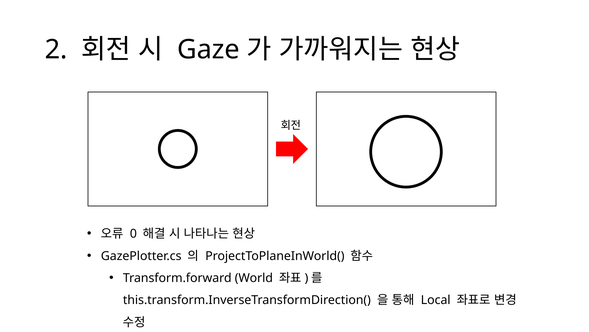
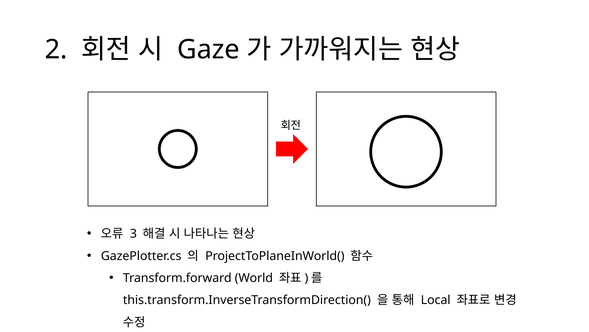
0: 0 -> 3 (133, 233)
